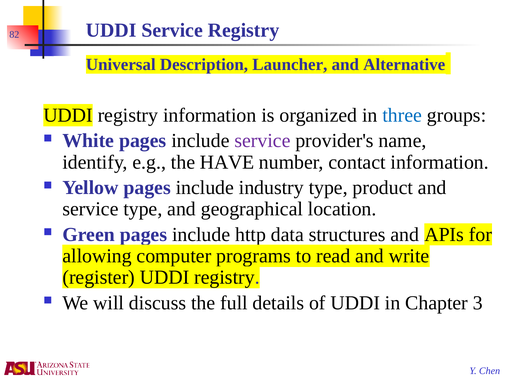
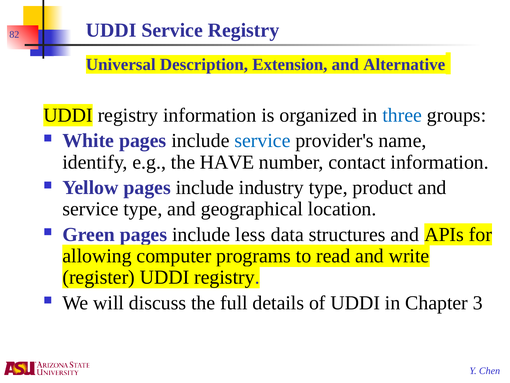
Launcher: Launcher -> Extension (290, 64)
service colour: purple -> blue (262, 141)
http: http -> less (250, 234)
